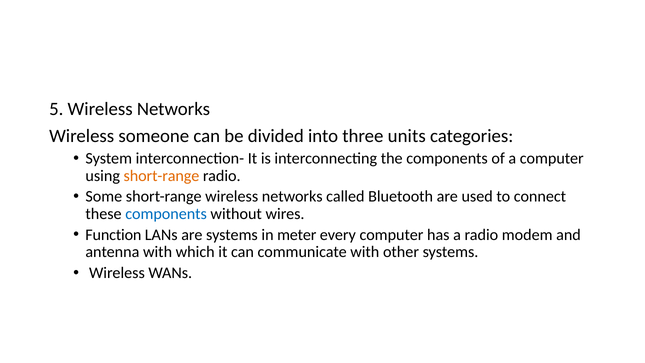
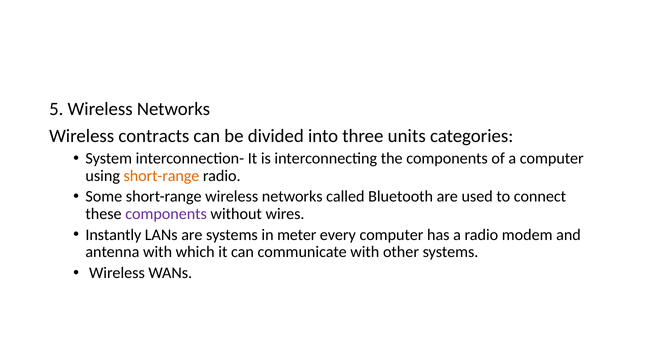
someone: someone -> contracts (154, 136)
components colour: blue -> purple (166, 214)
Function: Function -> Instantly (113, 235)
